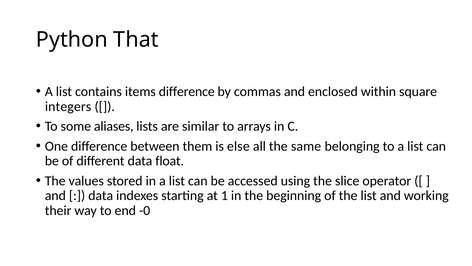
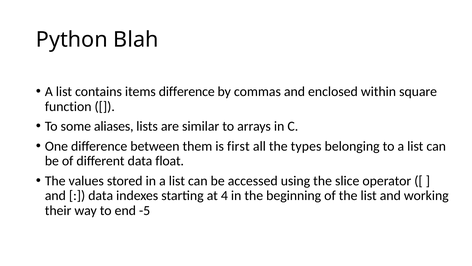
That: That -> Blah (136, 40)
integers: integers -> function (68, 106)
else: else -> first (238, 146)
same: same -> types (306, 146)
1: 1 -> 4 (224, 195)
-0: -0 -> -5 (145, 210)
